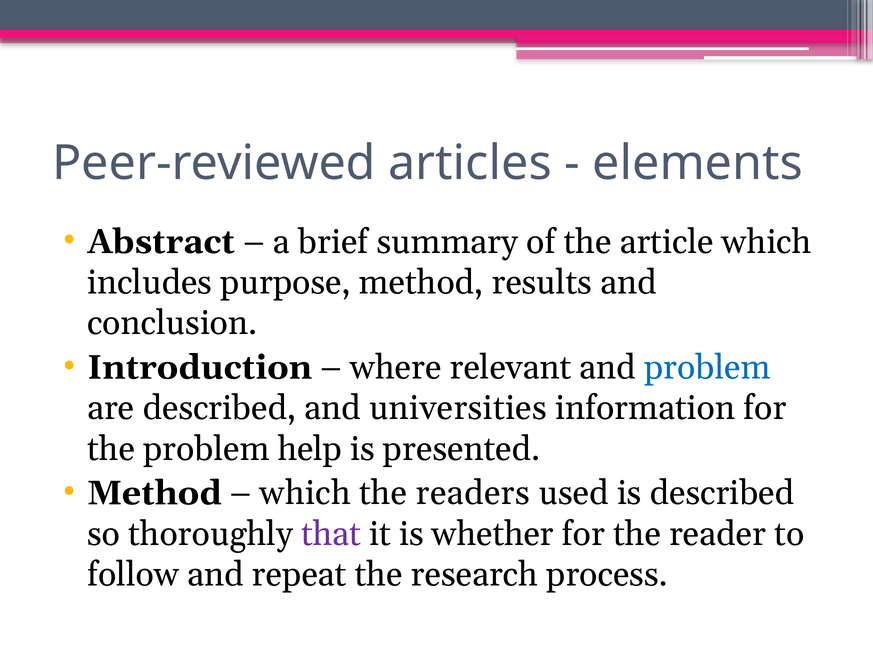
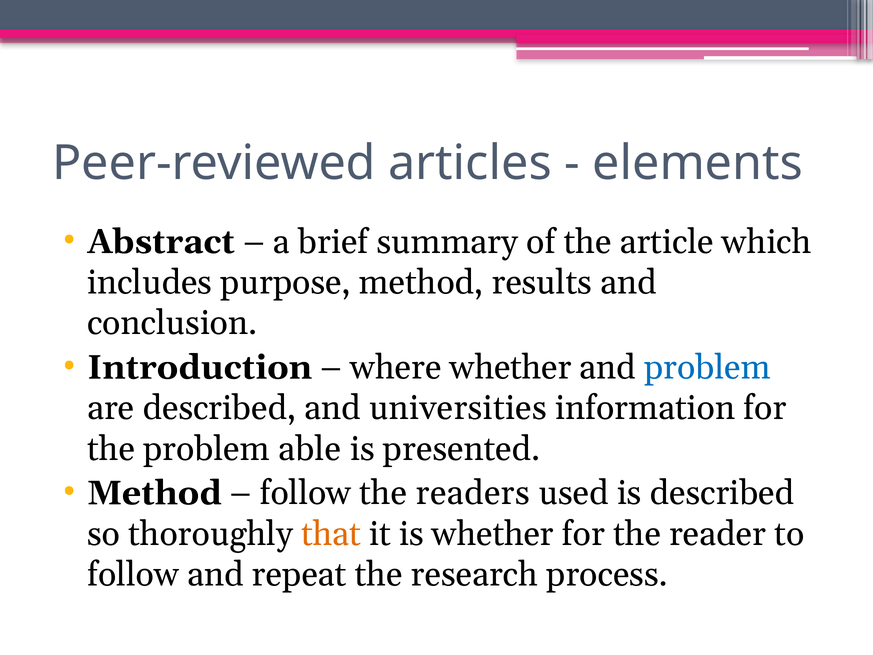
where relevant: relevant -> whether (511, 367)
help: help -> able (310, 449)
which: which -> follow (306, 493)
that colour: purple -> orange (331, 534)
